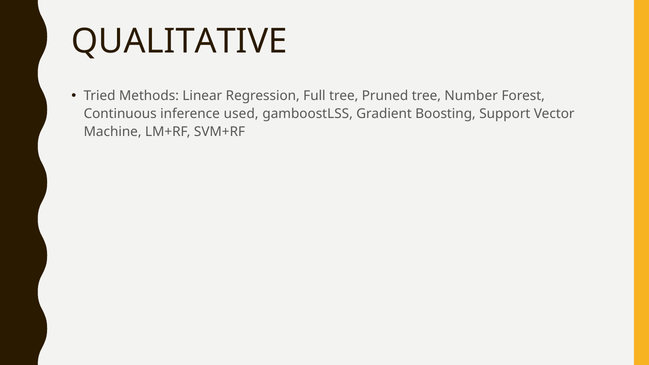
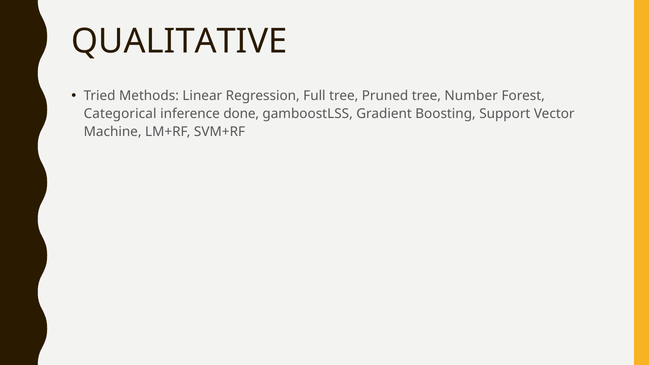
Continuous: Continuous -> Categorical (120, 114)
used: used -> done (241, 114)
